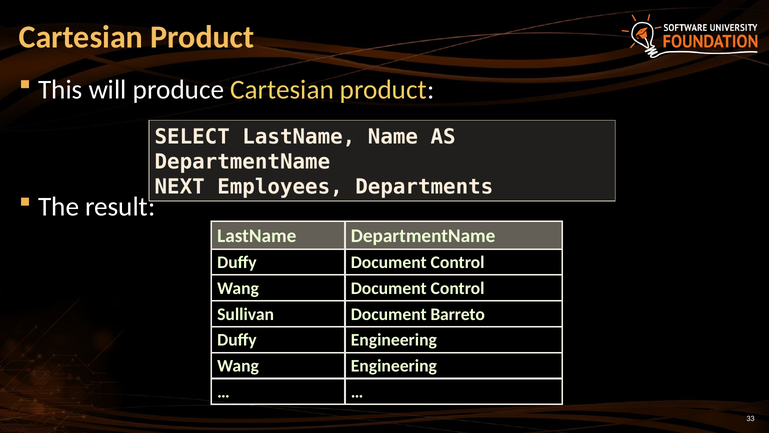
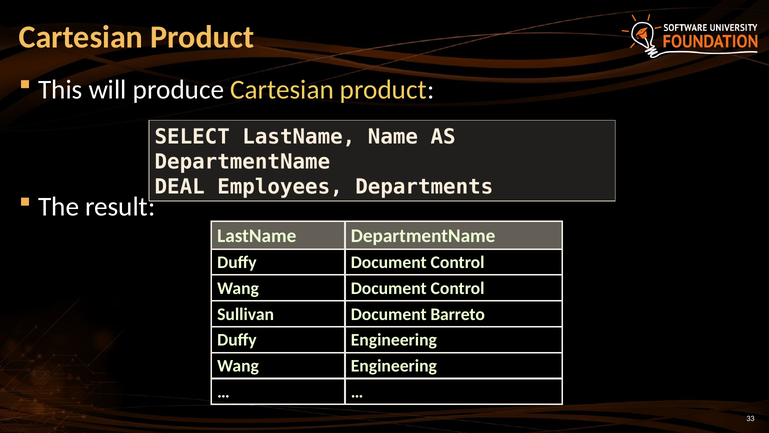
NEXT: NEXT -> DEAL (180, 187)
